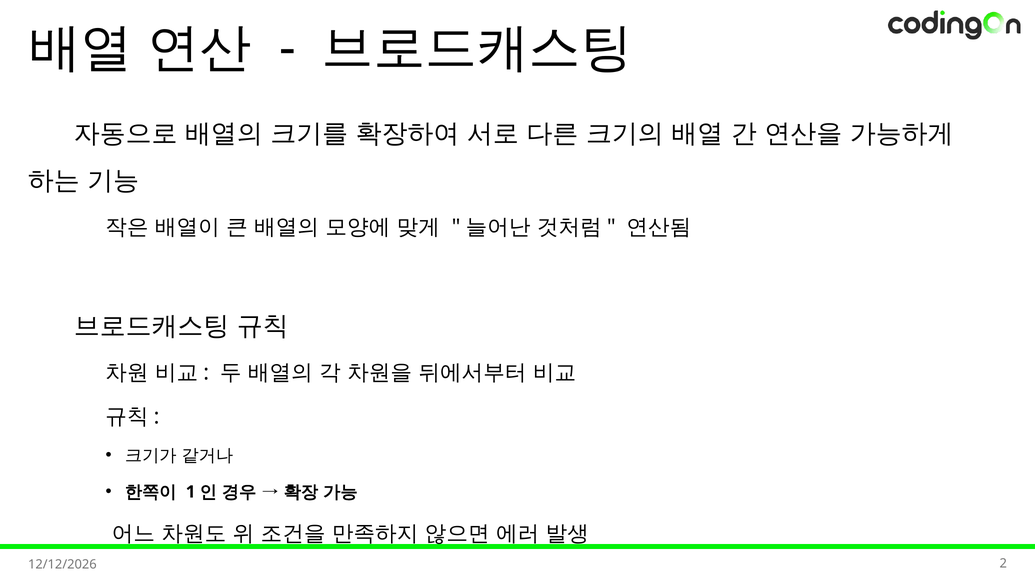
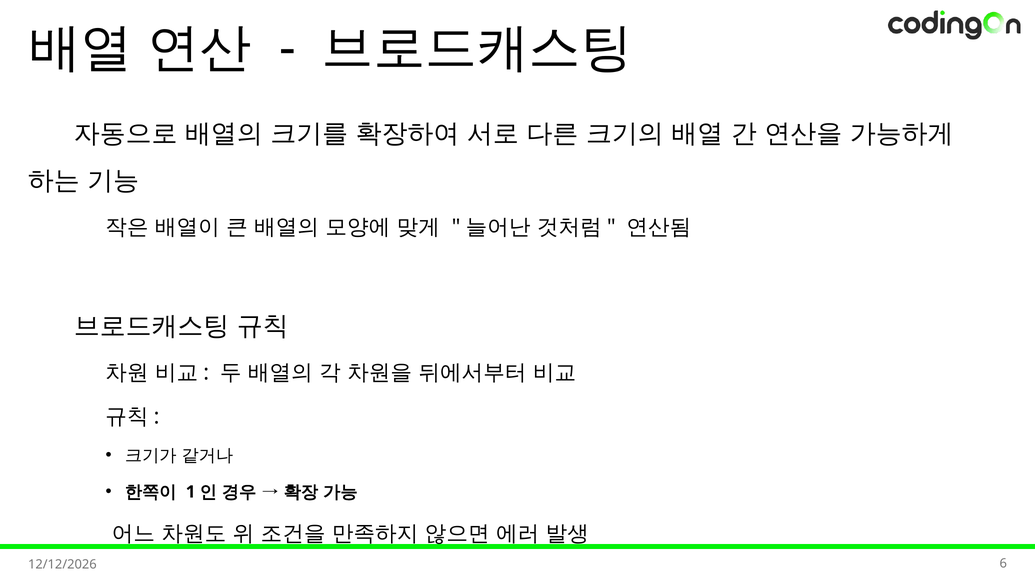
2: 2 -> 6 (1003, 564)
